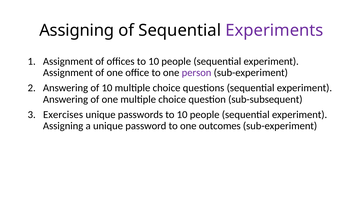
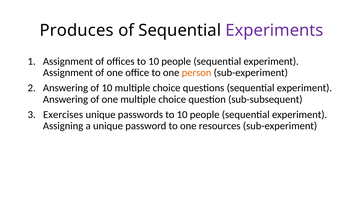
Assigning: Assigning -> Produces (77, 30)
person colour: purple -> orange (197, 73)
outcomes: outcomes -> resources (220, 126)
